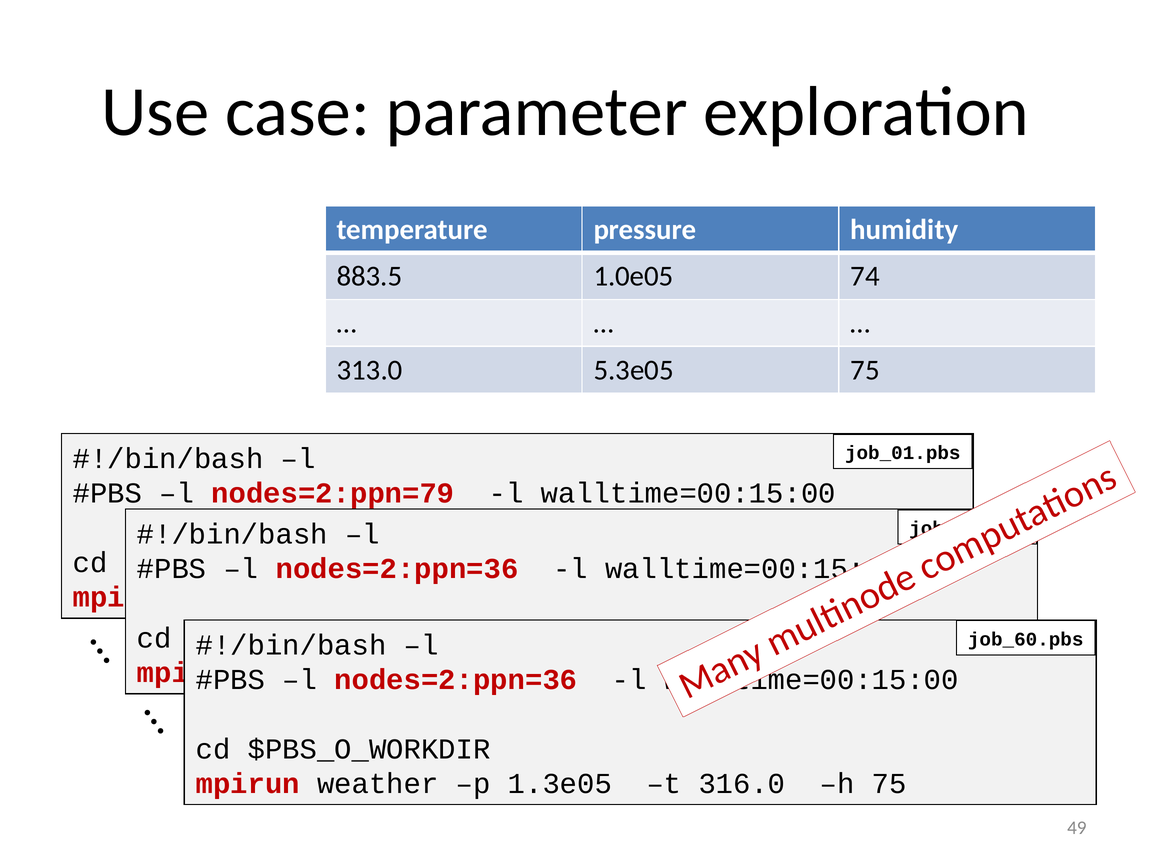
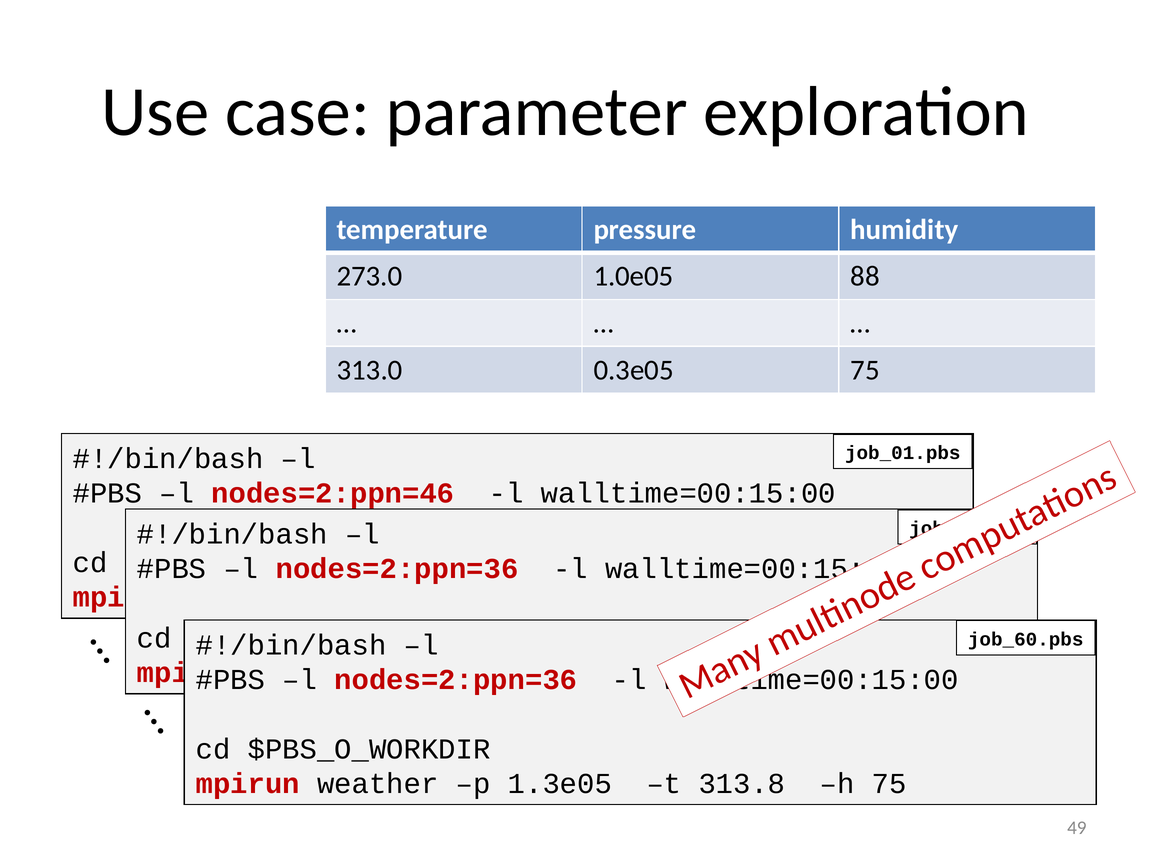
883.5: 883.5 -> 273.0 (370, 276)
74: 74 -> 88 (865, 276)
5.3e05: 5.3e05 -> 0.3e05 (634, 370)
nodes=2:ppn=79: nodes=2:ppn=79 -> nodes=2:ppn=46 (333, 493)
316.0: 316.0 -> 313.8 (742, 784)
